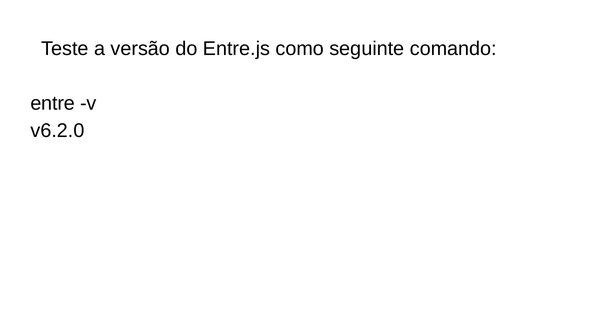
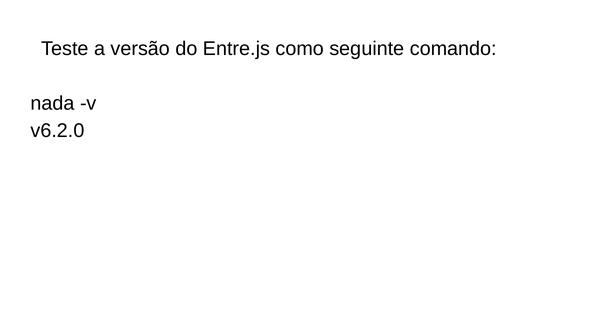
entre: entre -> nada (53, 103)
